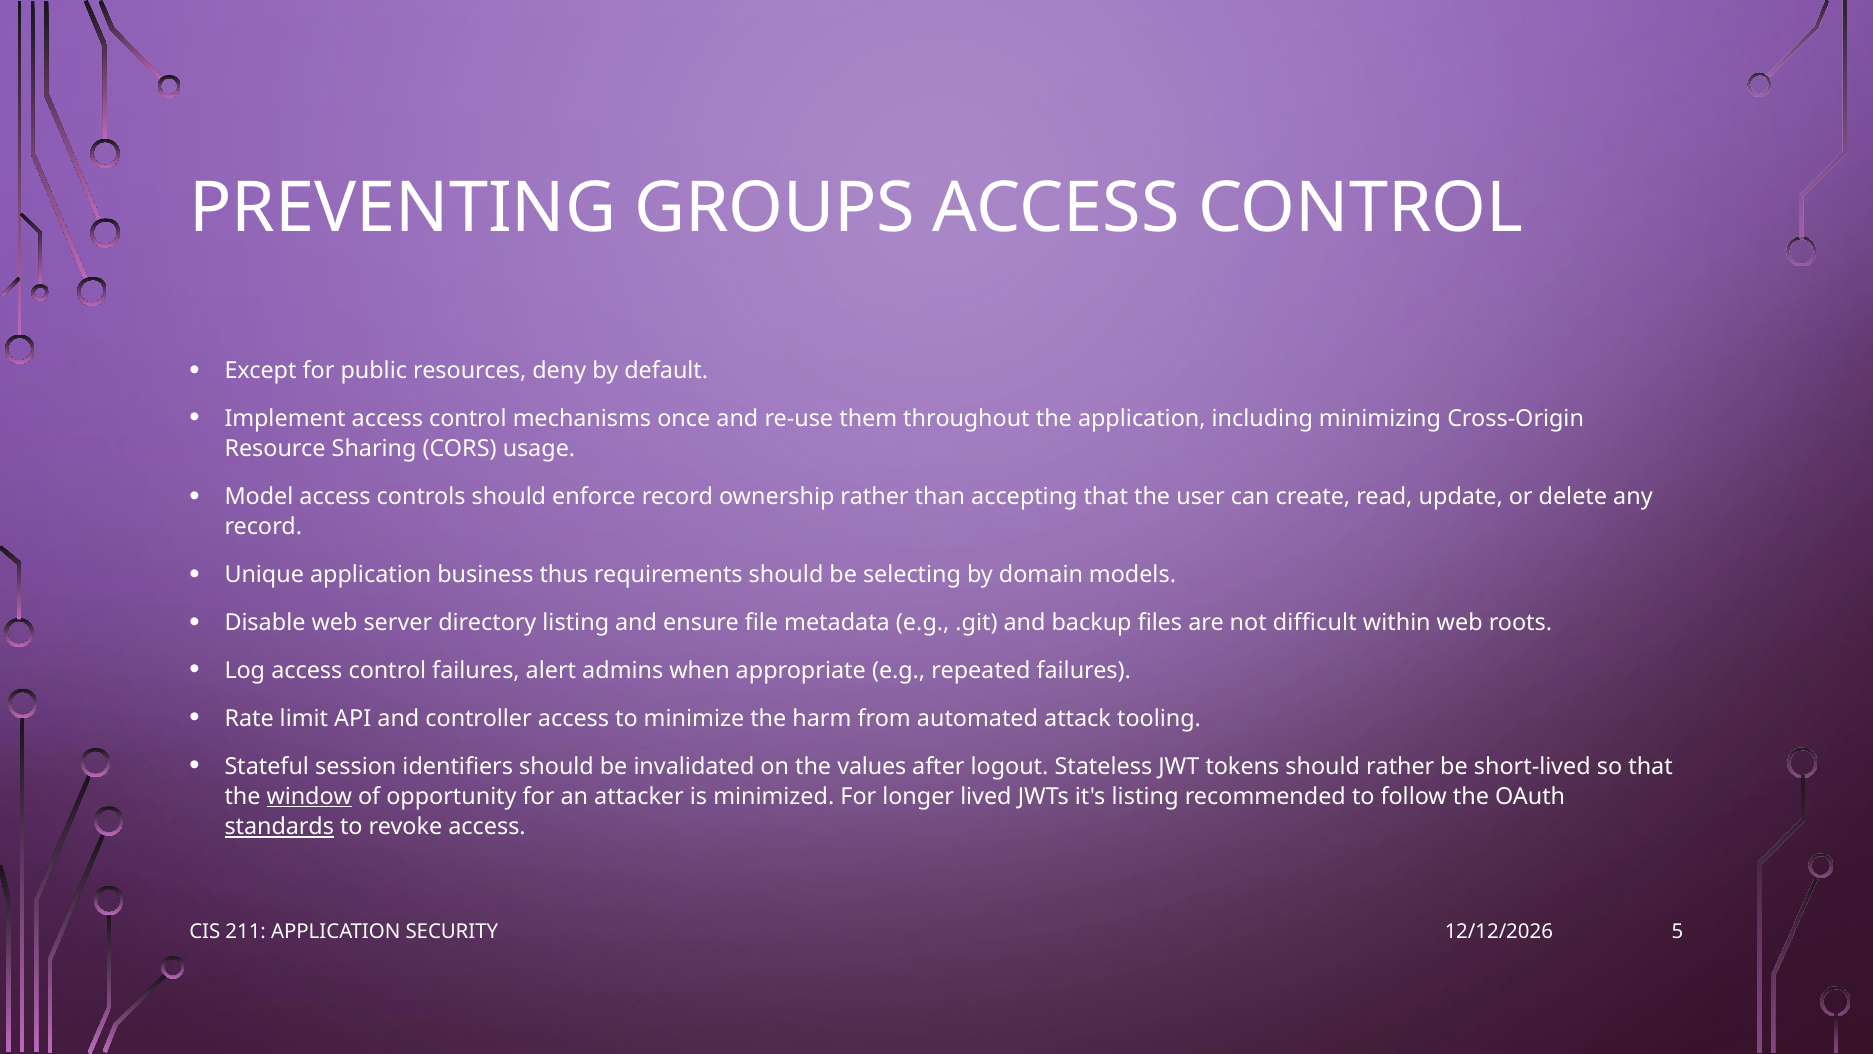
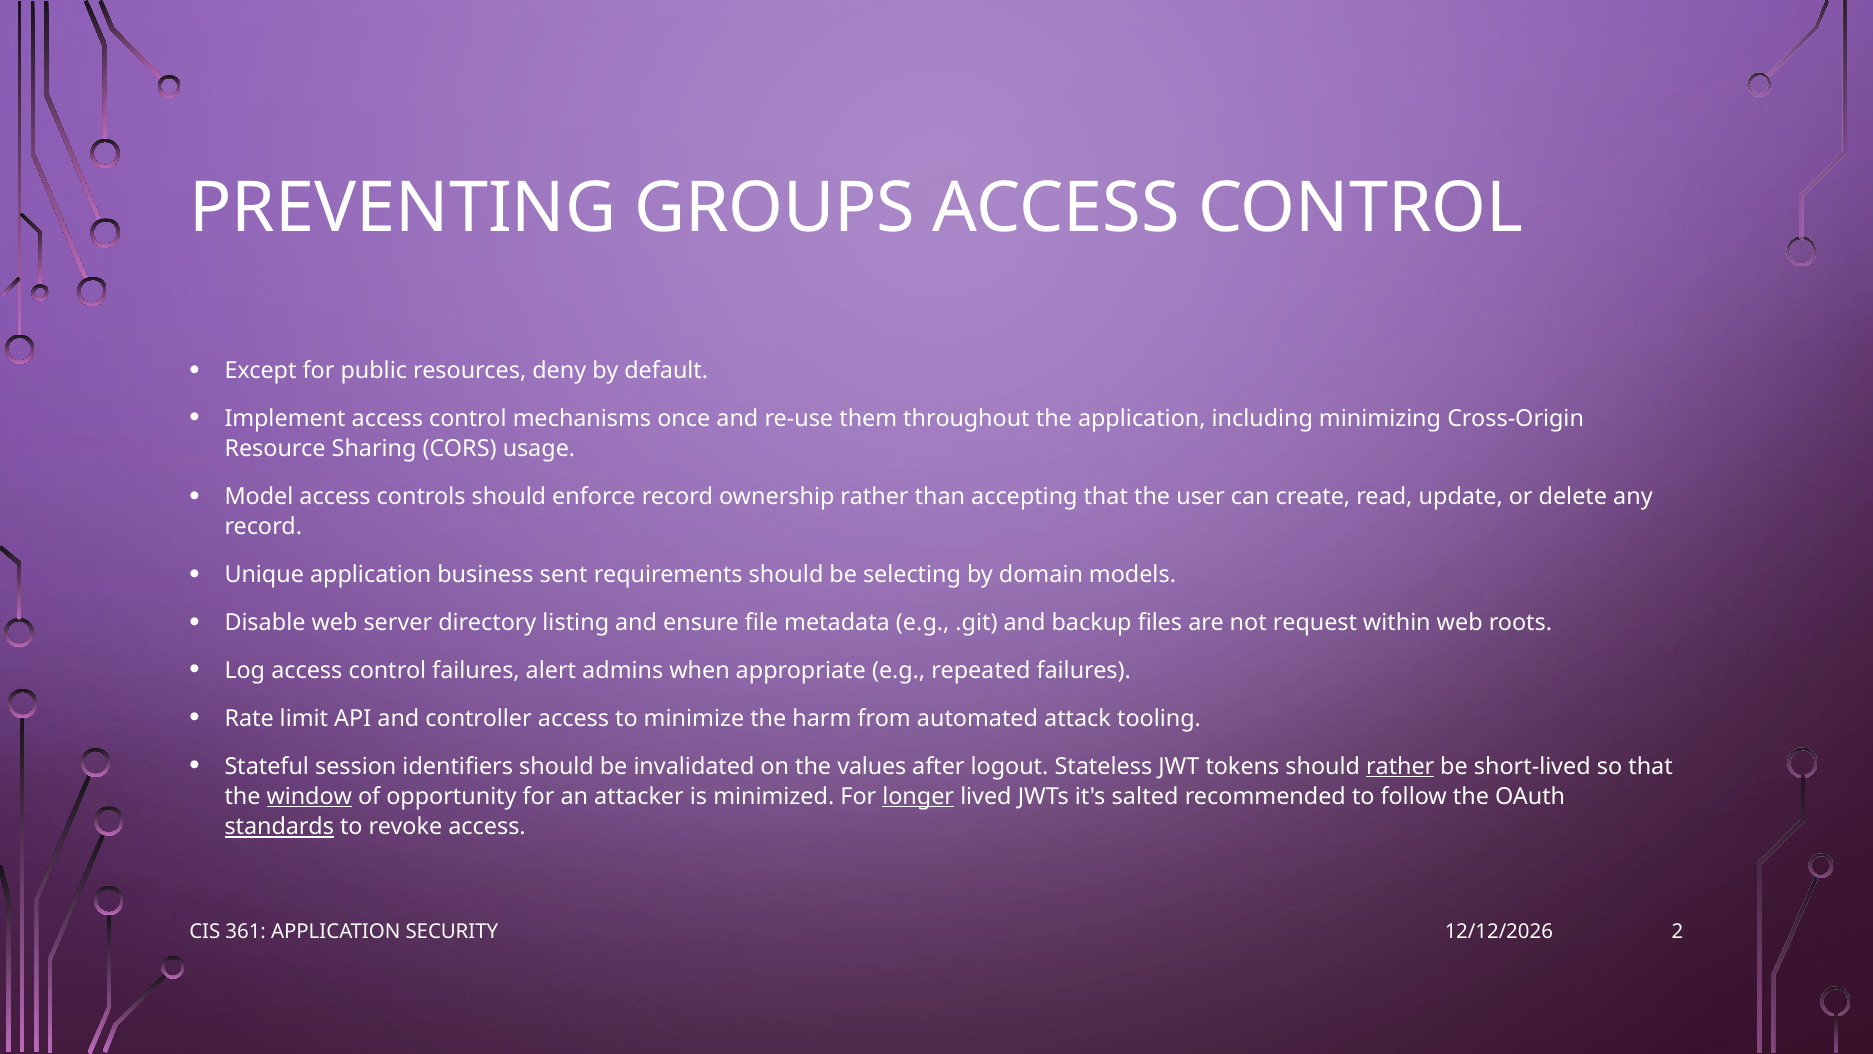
thus: thus -> sent (564, 575)
difficult: difficult -> request (1315, 622)
rather underline: none -> present (1400, 766)
longer underline: none -> present (918, 796)
it's listing: listing -> salted (1145, 796)
211: 211 -> 361 (246, 932)
5: 5 -> 2 (1677, 932)
